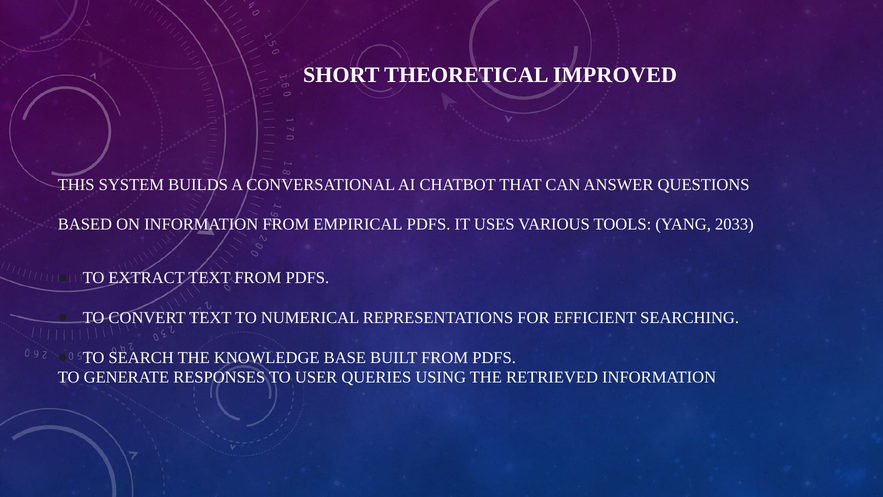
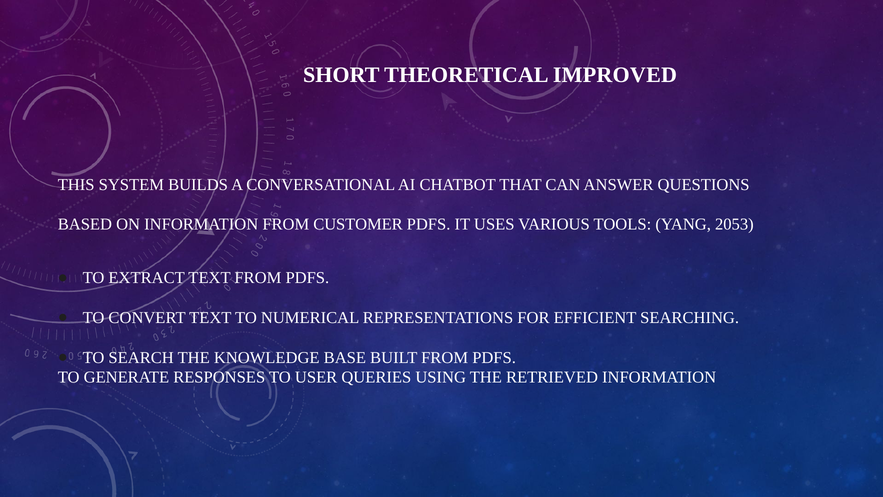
EMPIRICAL: EMPIRICAL -> CUSTOMER (358, 224)
2033: 2033 -> 2053 (734, 224)
